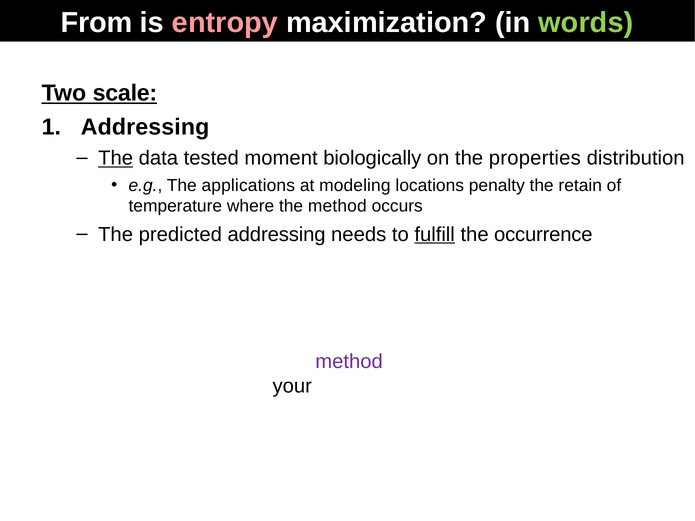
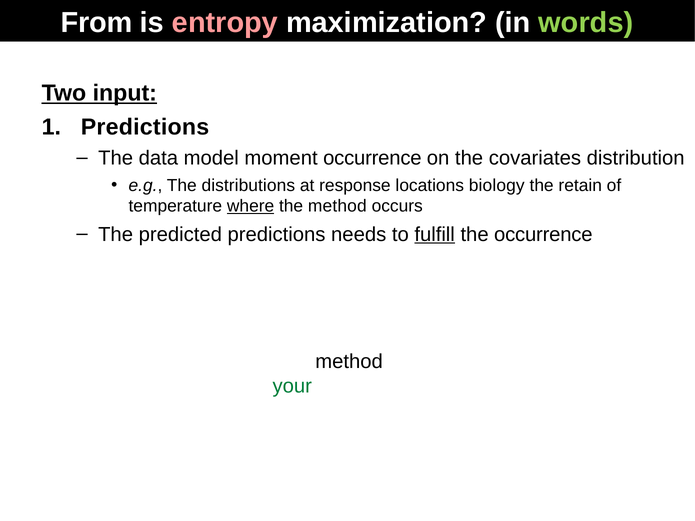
scale: scale -> input (125, 93)
Addressing: Addressing -> Predictions (145, 127)
The underline: present -> none (116, 158)
tested: tested -> model (211, 158)
moment biologically: biologically -> occurrence (372, 158)
on the properties: properties -> covariates (535, 158)
The applications: applications -> distributions (248, 185)
modeling: modeling -> response (355, 185)
locations penalty: penalty -> biology (497, 185)
where underline: none -> present (251, 206)
predicted addressing: addressing -> predictions (277, 234)
method colour: purple -> black (349, 362)
your colour: black -> green (292, 386)
